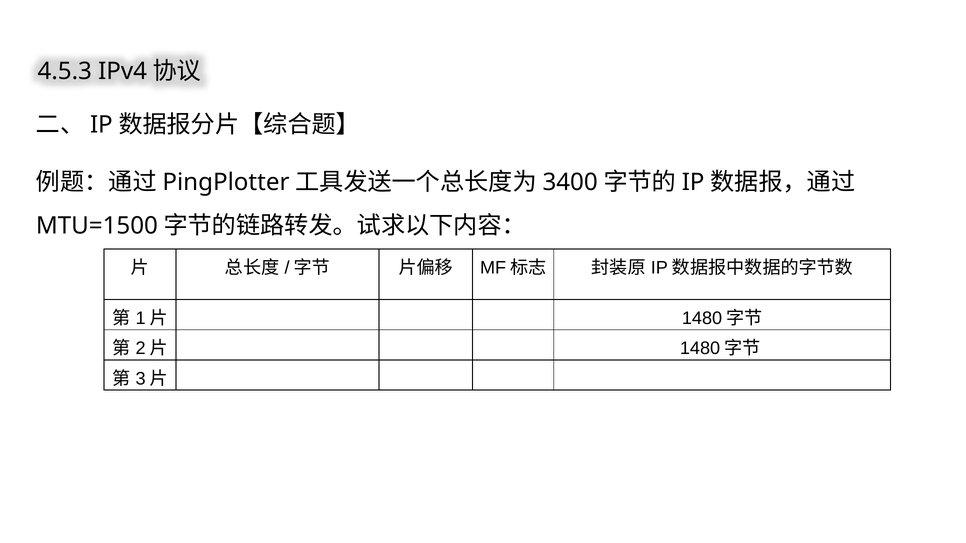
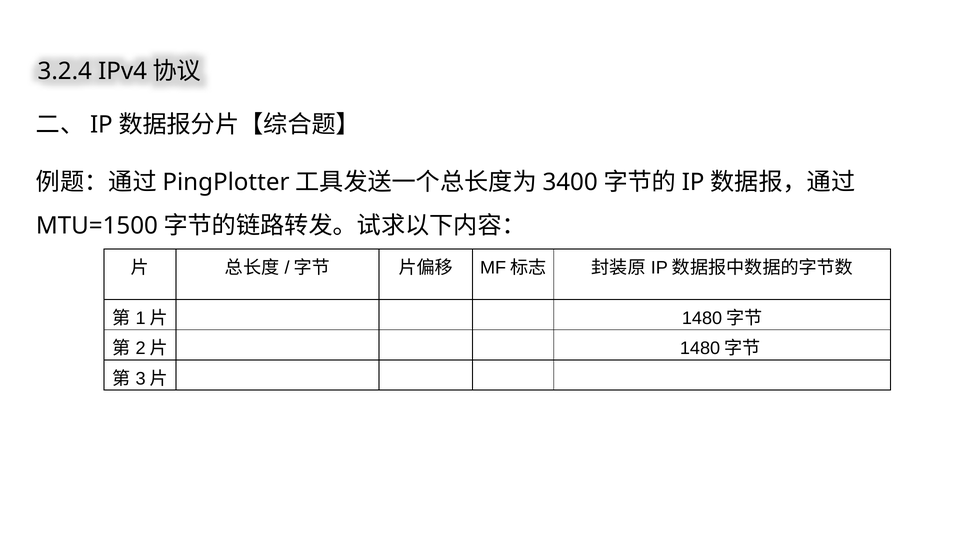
4.5.3: 4.5.3 -> 3.2.4 (65, 71)
